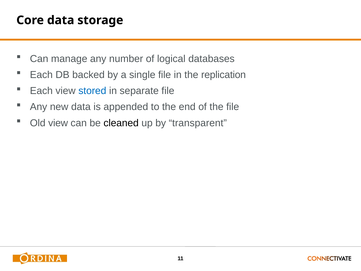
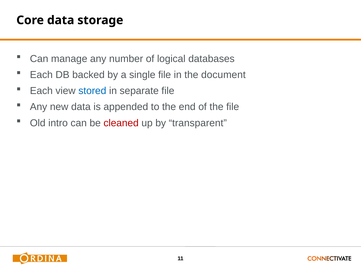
replication: replication -> document (223, 75)
Old view: view -> intro (58, 123)
cleaned colour: black -> red (121, 123)
